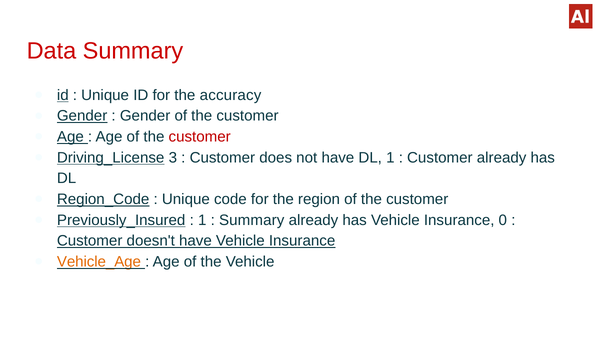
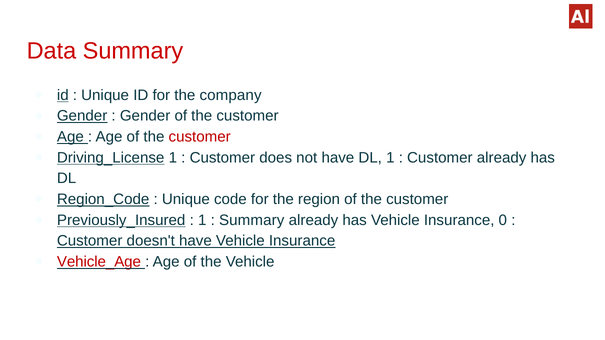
accuracy: accuracy -> company (231, 95)
Driving_License 3: 3 -> 1 (173, 158)
Vehicle_Age colour: orange -> red (99, 262)
